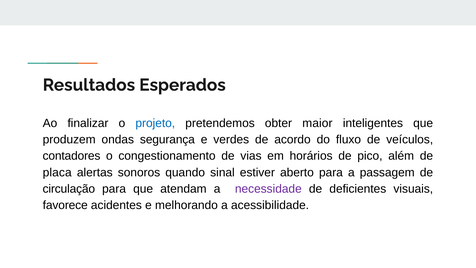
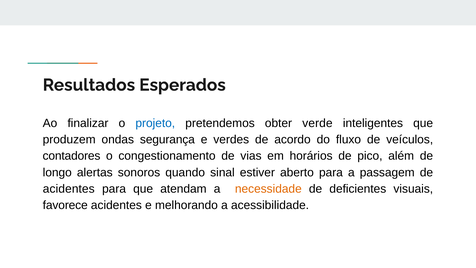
maior: maior -> verde (317, 123)
placa: placa -> longo (57, 172)
circulação: circulação -> acidentes (69, 189)
necessidade colour: purple -> orange (268, 189)
